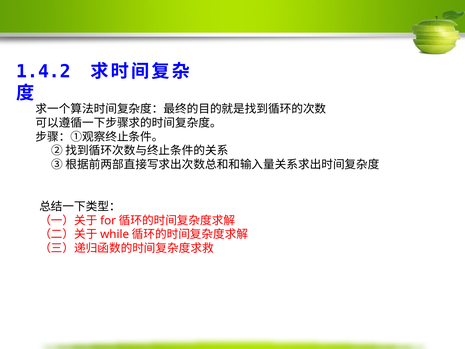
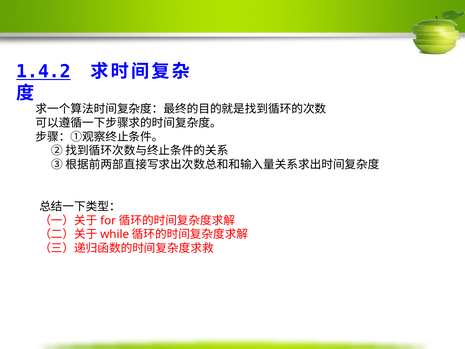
1.4.2 underline: none -> present (43, 72)
